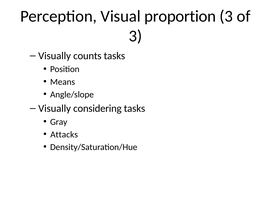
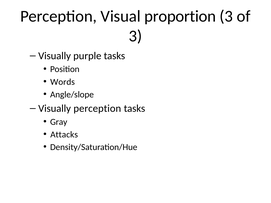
counts: counts -> purple (87, 56)
Means: Means -> Words (63, 82)
Visually considering: considering -> perception (97, 109)
